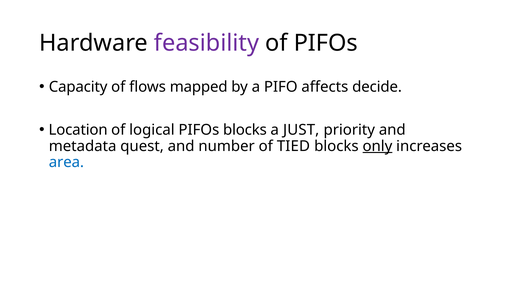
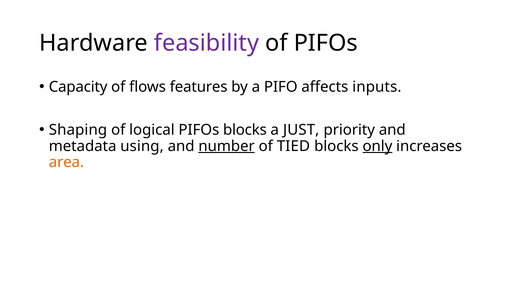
mapped: mapped -> features (199, 87)
decide: decide -> inputs (377, 87)
Location: Location -> Shaping (78, 130)
quest: quest -> using (142, 146)
number underline: none -> present (227, 146)
area colour: blue -> orange (66, 162)
